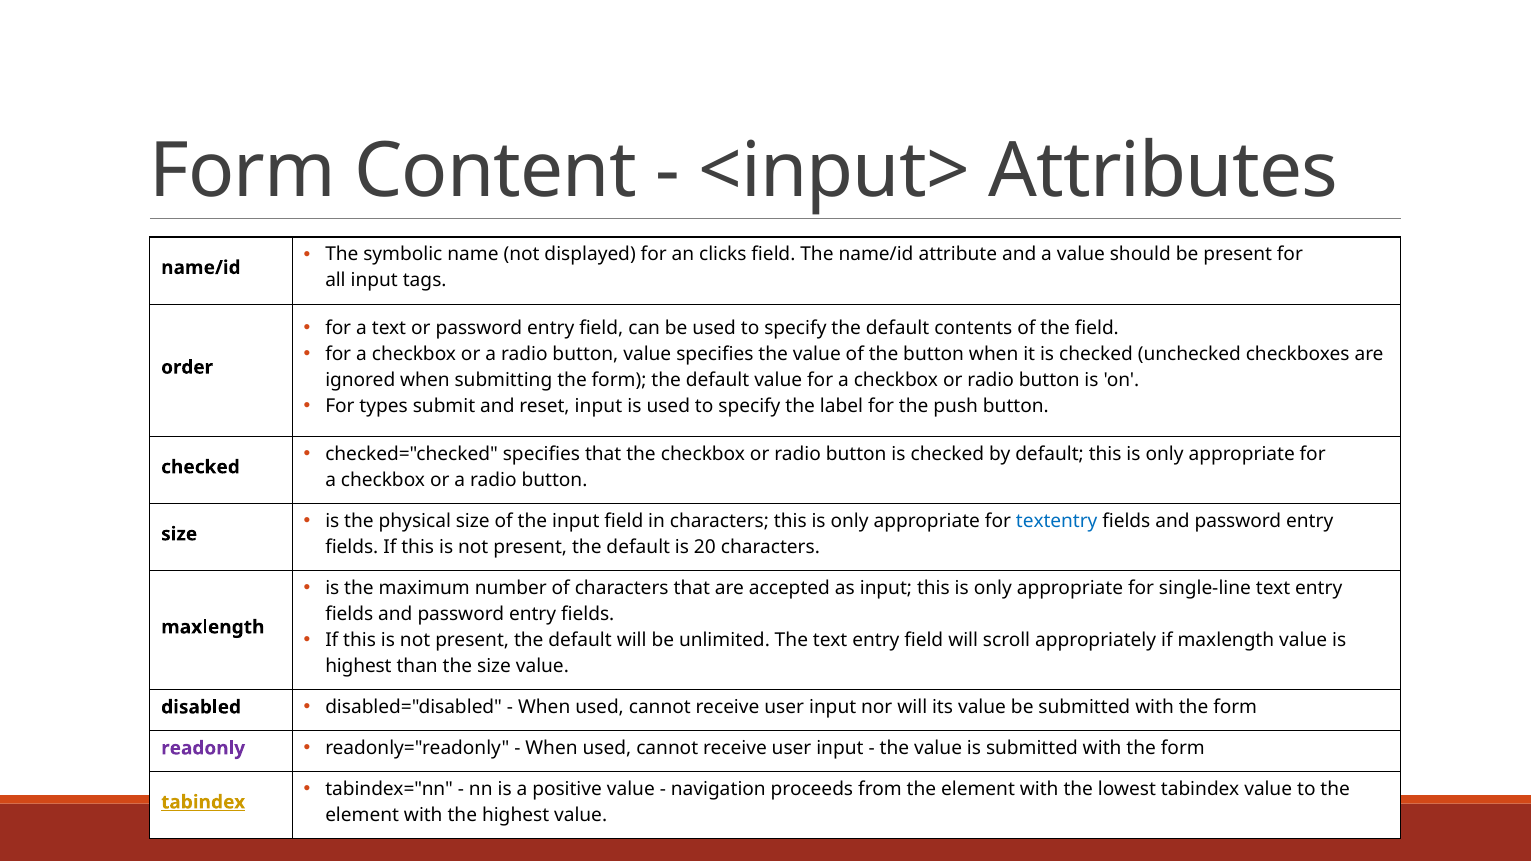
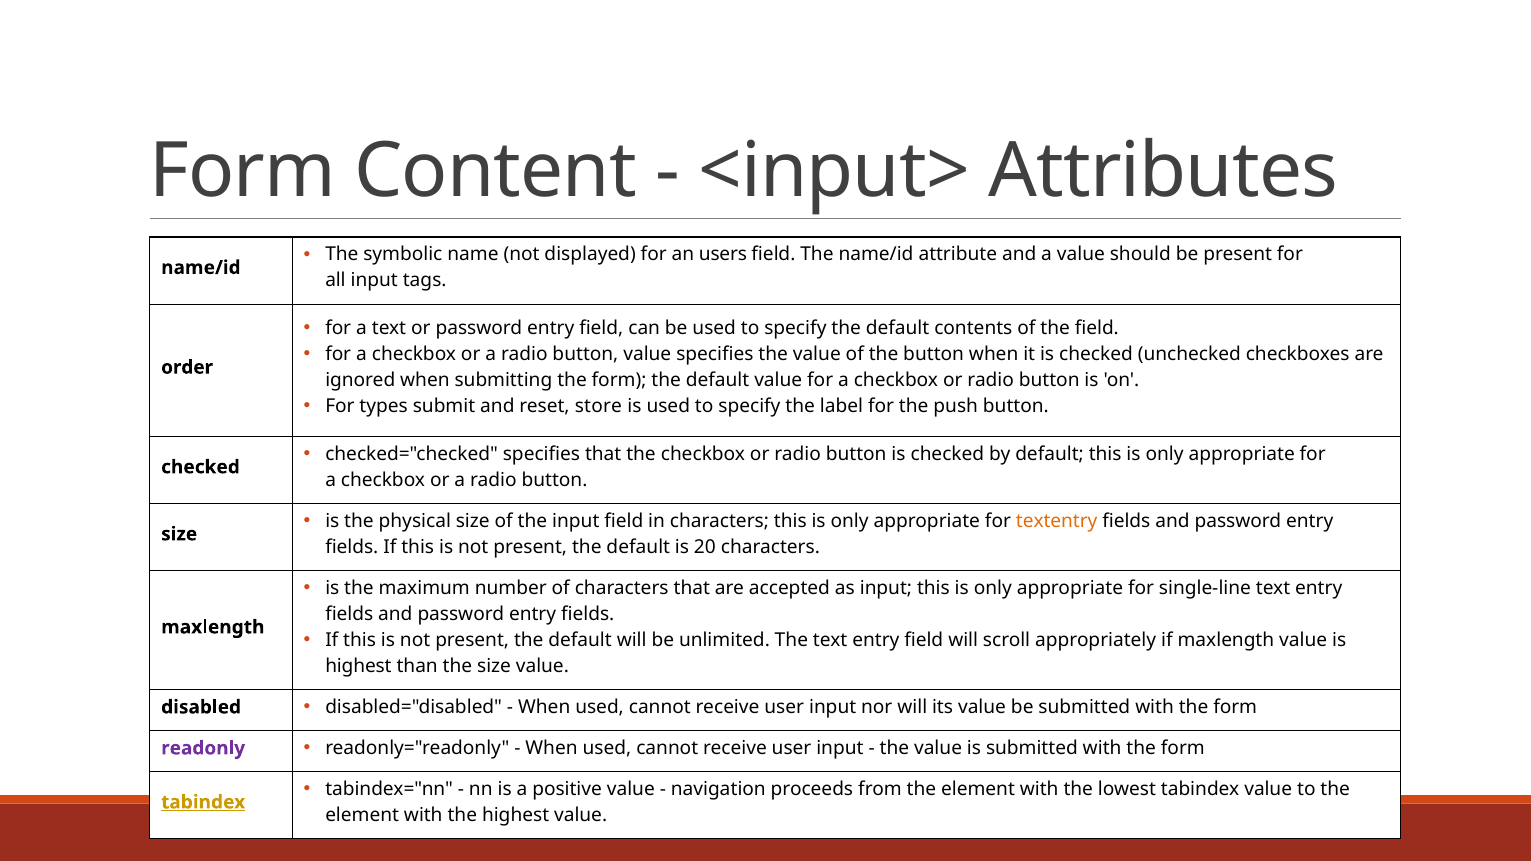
clicks: clicks -> users (723, 255)
reset input: input -> store (598, 406)
textentry colour: blue -> orange (1057, 521)
